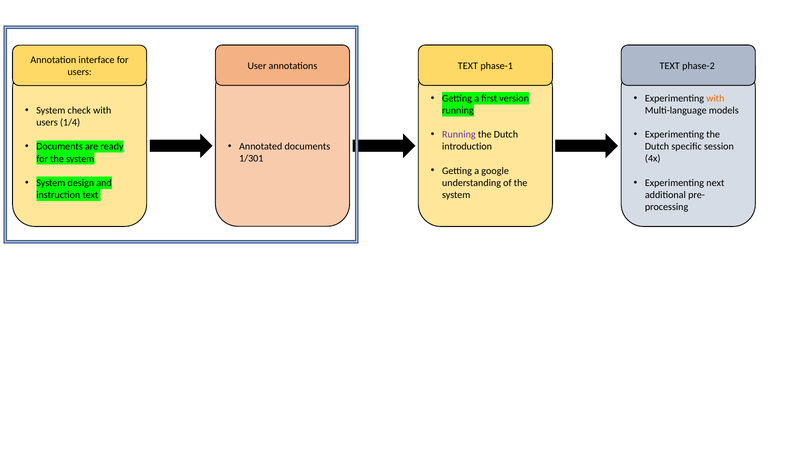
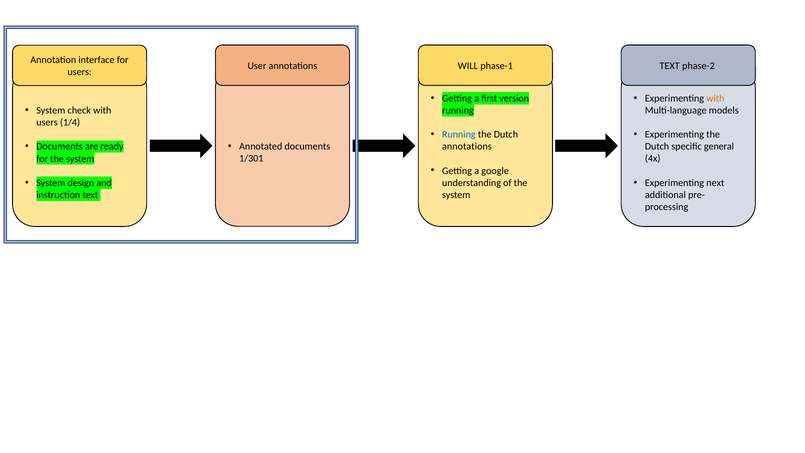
TEXT: TEXT -> WILL (468, 66)
Running colour: purple -> blue (459, 134)
introduction: introduction -> annotations (467, 147)
session: session -> general (719, 147)
